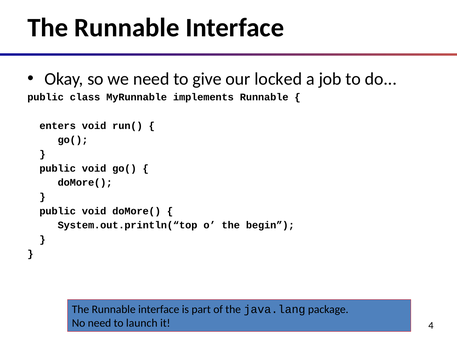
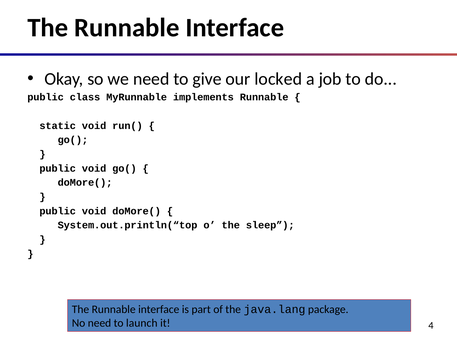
enters: enters -> static (58, 126)
begin: begin -> sleep (270, 225)
